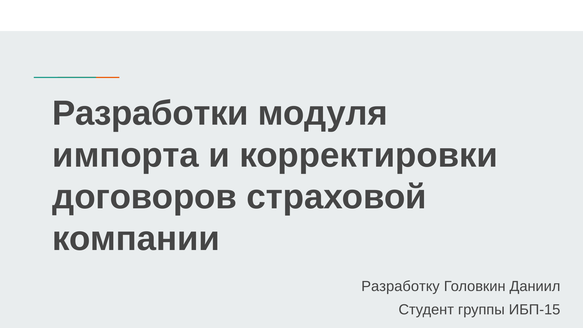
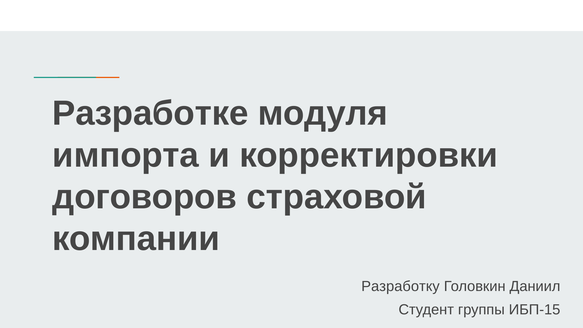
Разработки: Разработки -> Разработке (150, 113)
